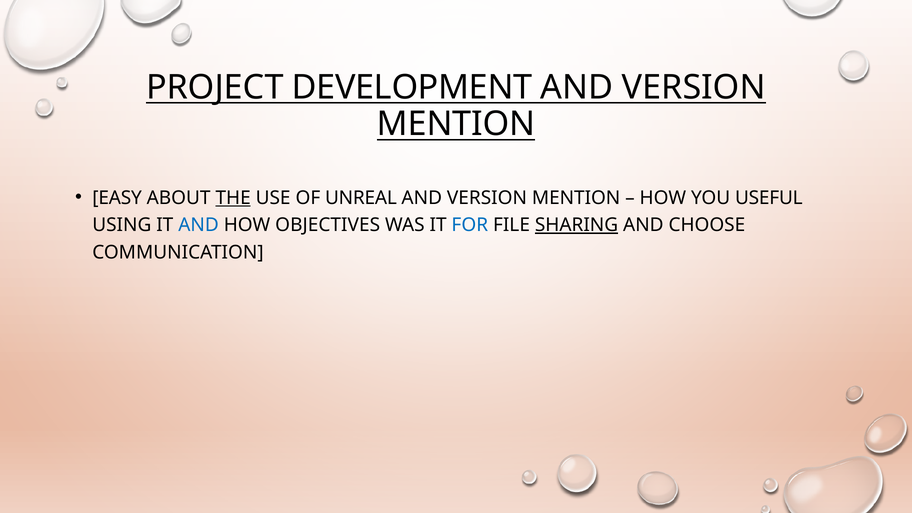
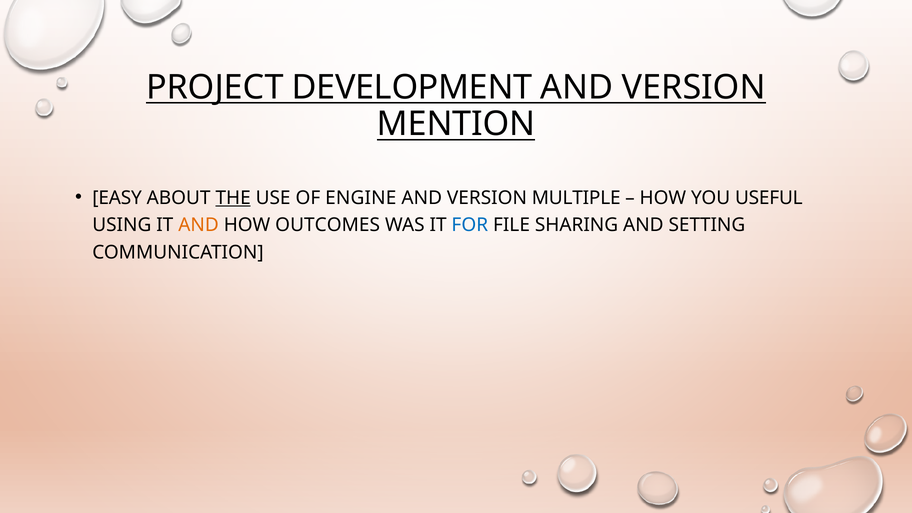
UNREAL: UNREAL -> ENGINE (361, 198)
MENTION: MENTION -> MULTIPLE (576, 198)
AND colour: blue -> orange (199, 225)
OBJECTIVES: OBJECTIVES -> OUTCOMES (328, 225)
SHARING underline: present -> none (577, 225)
CHOOSE: CHOOSE -> SETTING (707, 225)
